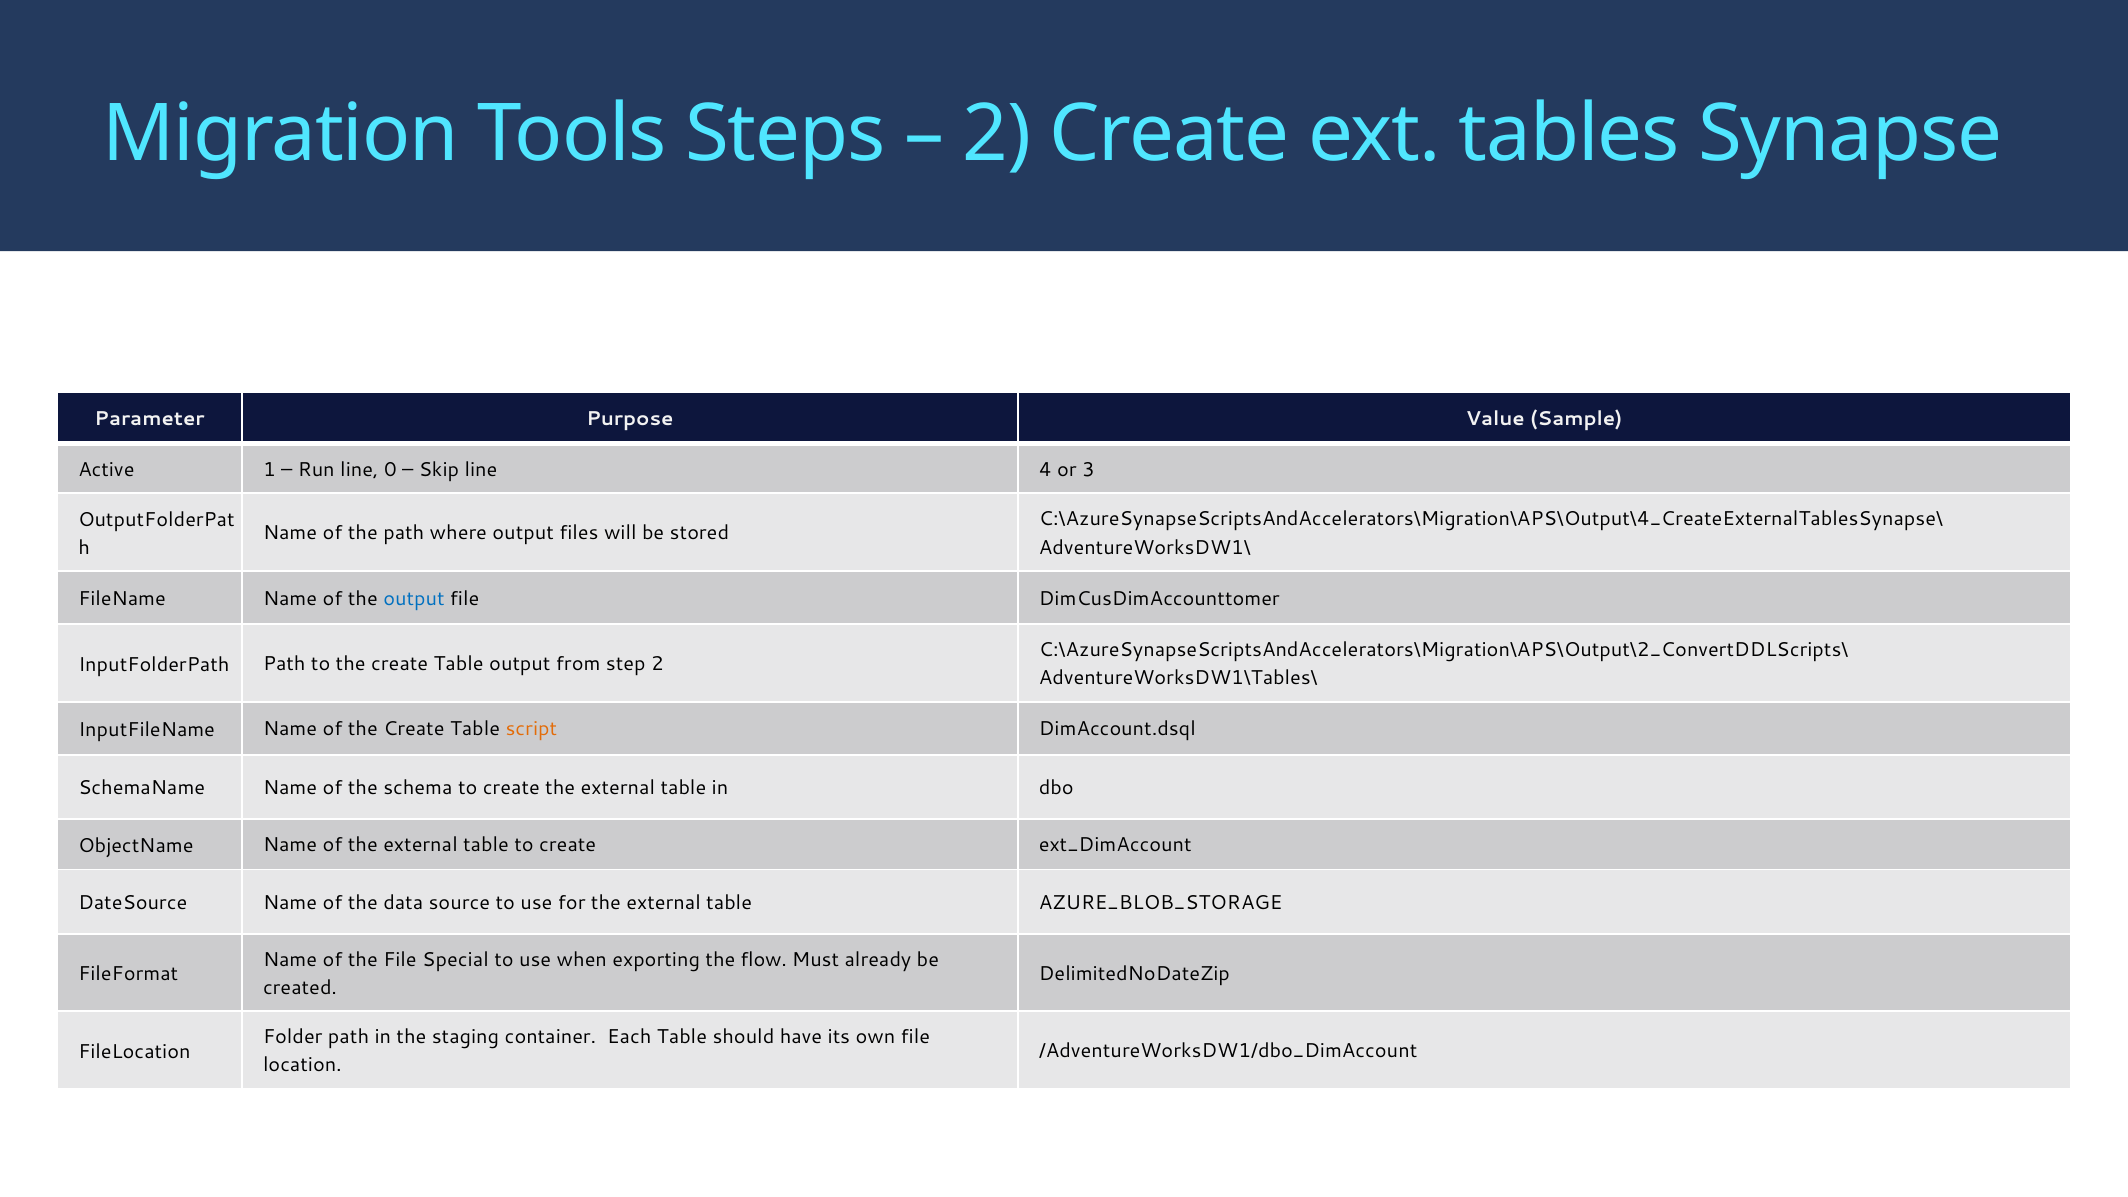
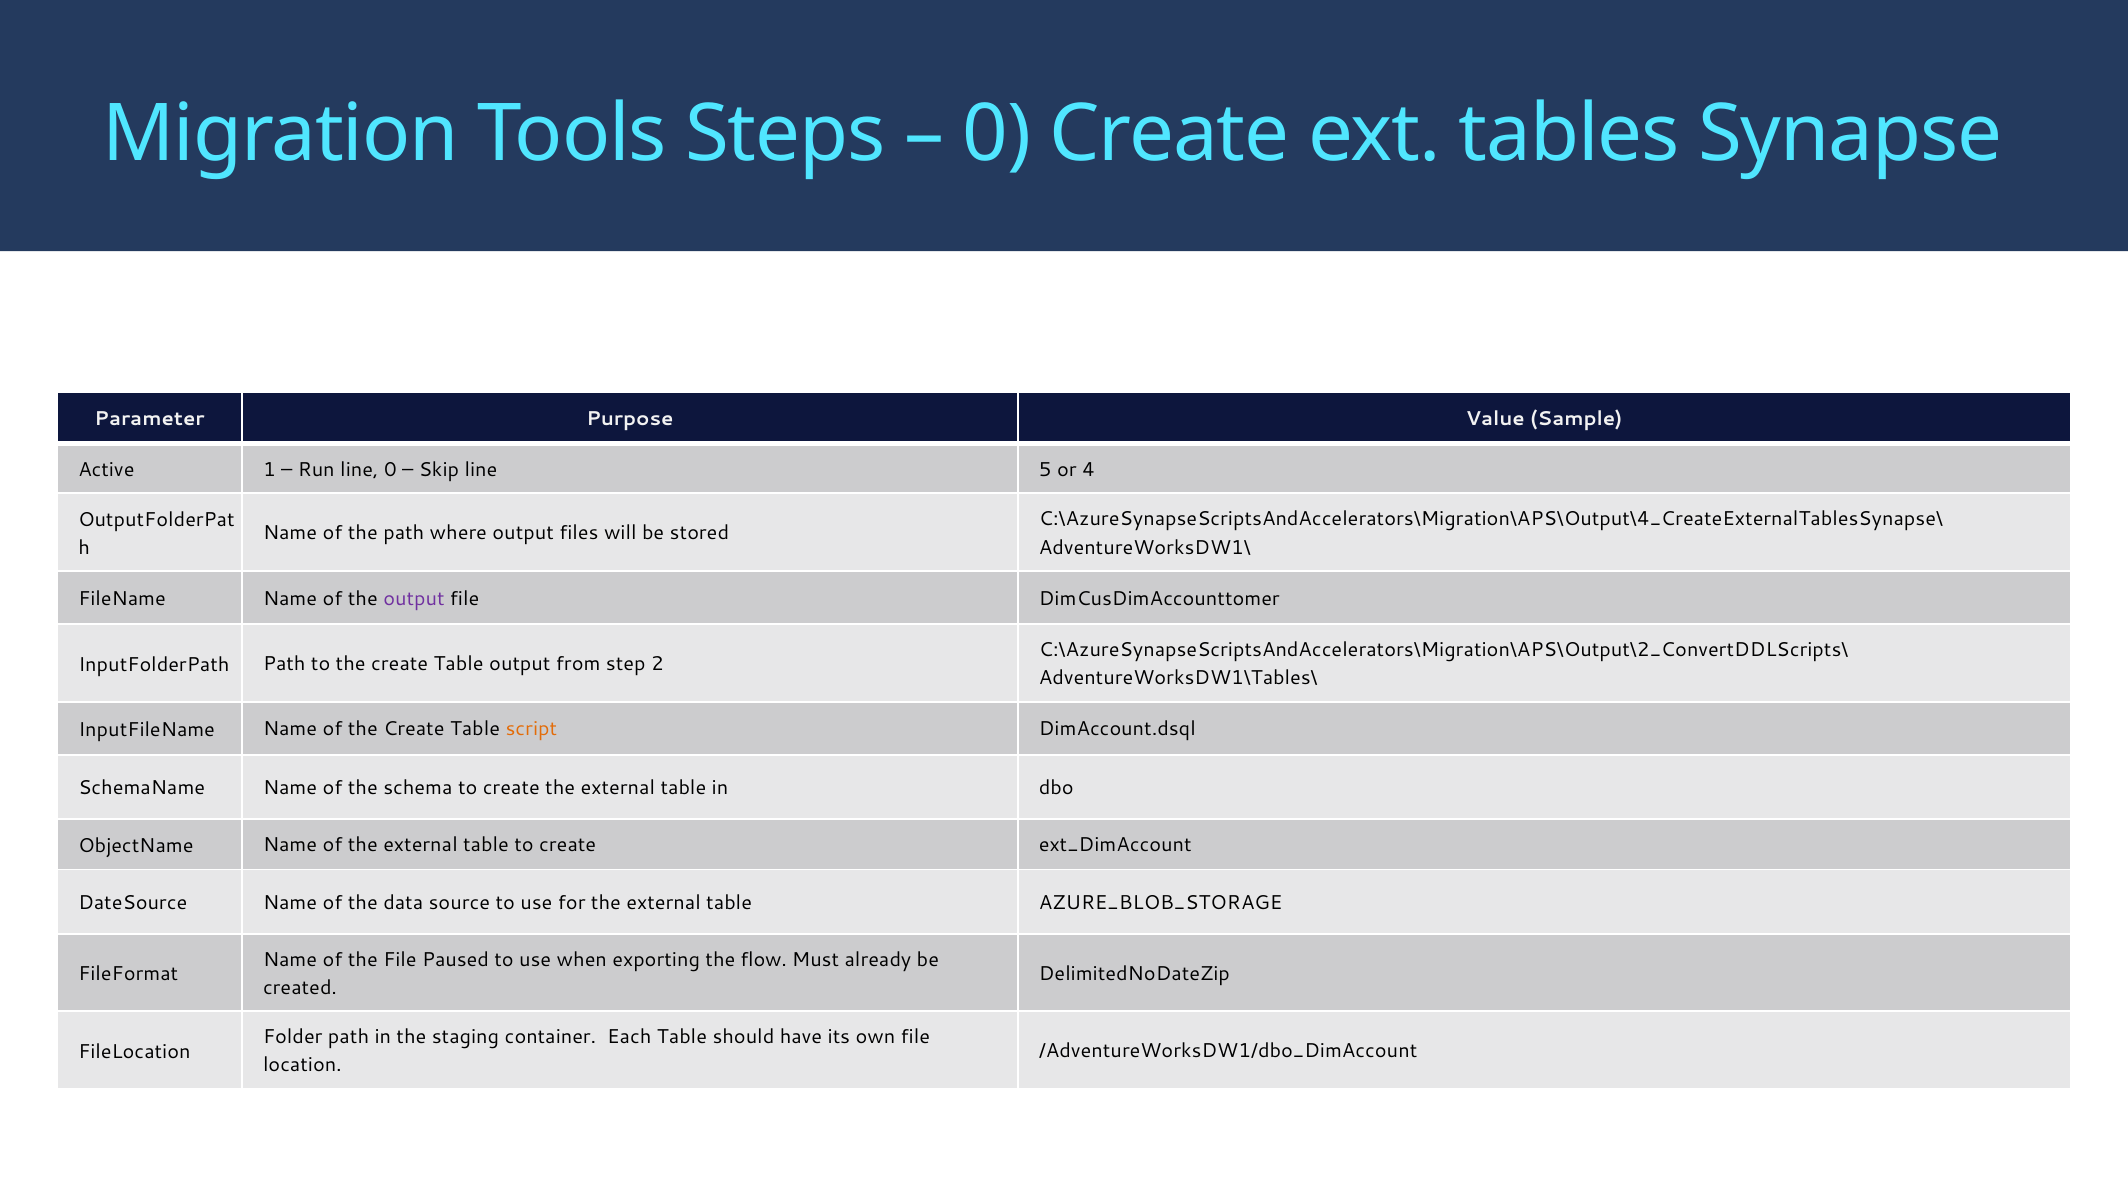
2: 2 -> 0 (997, 134)
4: 4 -> 5 (1045, 470)
3: 3 -> 4 (1088, 470)
output colour: blue -> purple (414, 599)
Special: Special -> Paused (456, 959)
